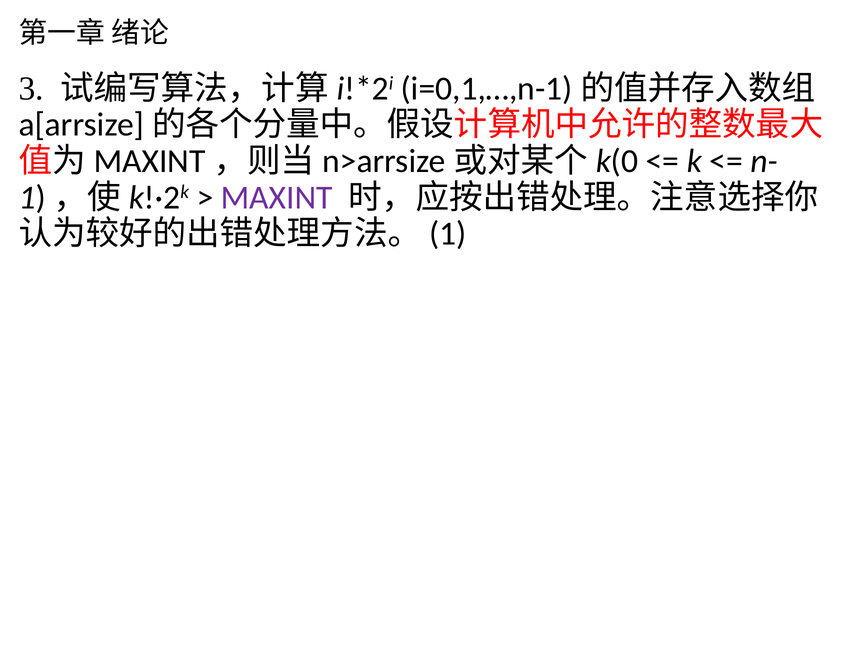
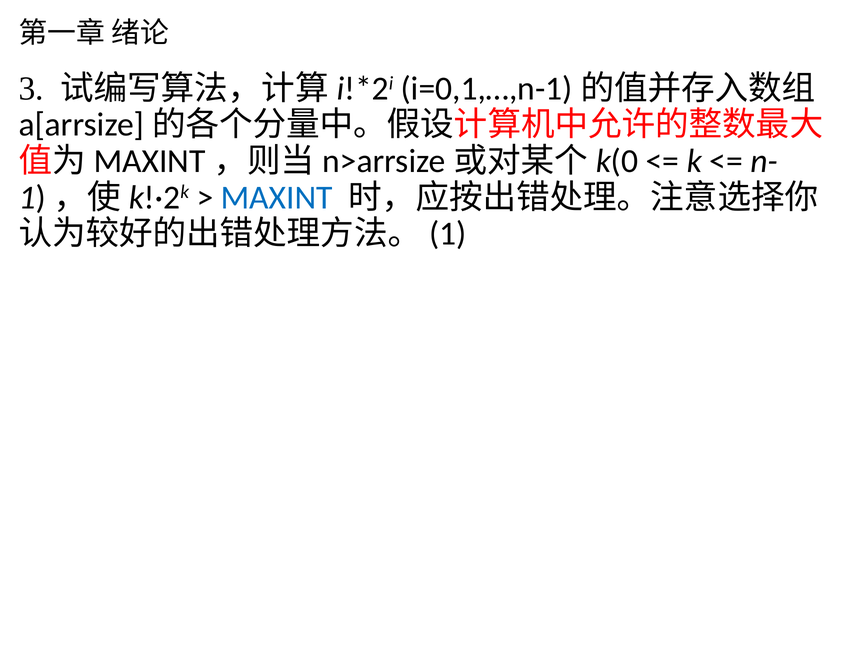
MAXINT colour: purple -> blue (277, 197)
